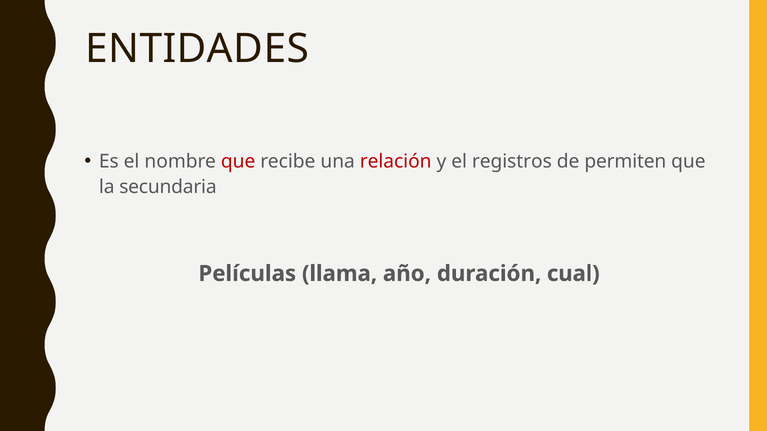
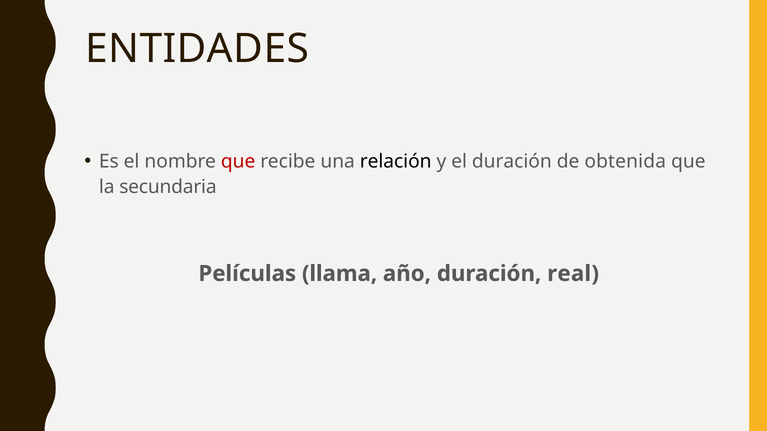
relación colour: red -> black (396, 162)
el registros: registros -> duración (512, 162)
permiten: permiten -> obtenida (625, 162)
cual: cual -> real (573, 274)
